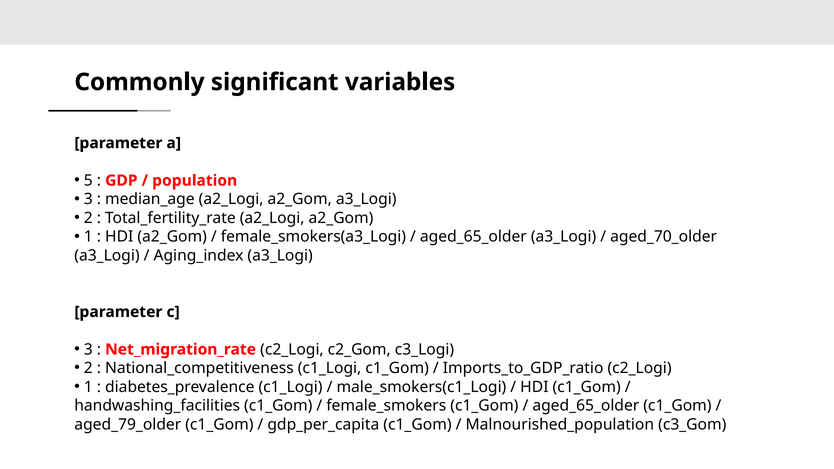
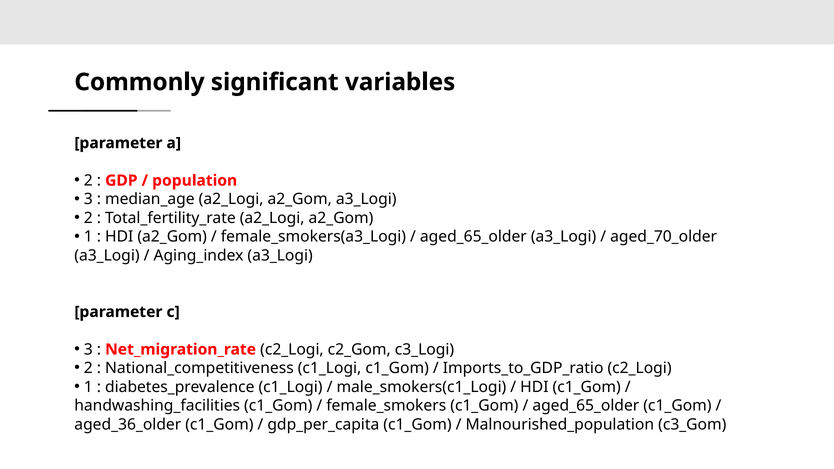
5: 5 -> 2 (88, 181)
aged_79_older: aged_79_older -> aged_36_older (128, 425)
